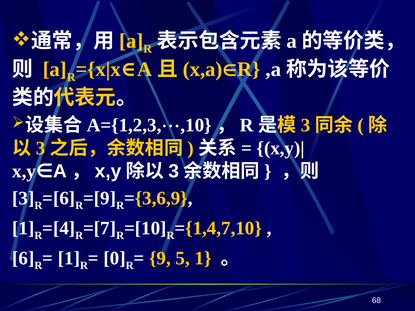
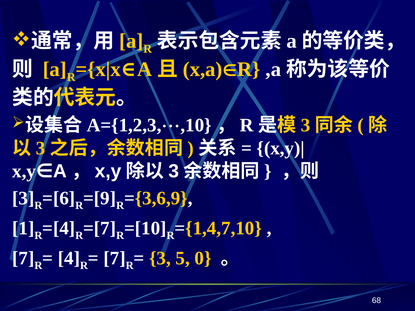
6: 6 -> 7 (23, 258)
1: 1 -> 4 (69, 258)
0: 0 -> 7 (115, 258)
9: 9 -> 3 (160, 258)
5 1: 1 -> 0 (203, 258)
